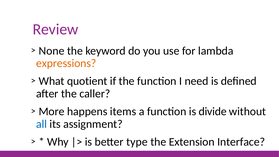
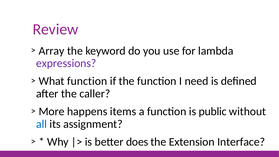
None: None -> Array (52, 51)
expressions colour: orange -> purple (66, 63)
What quotient: quotient -> function (87, 81)
divide: divide -> public (213, 111)
type: type -> does (137, 142)
